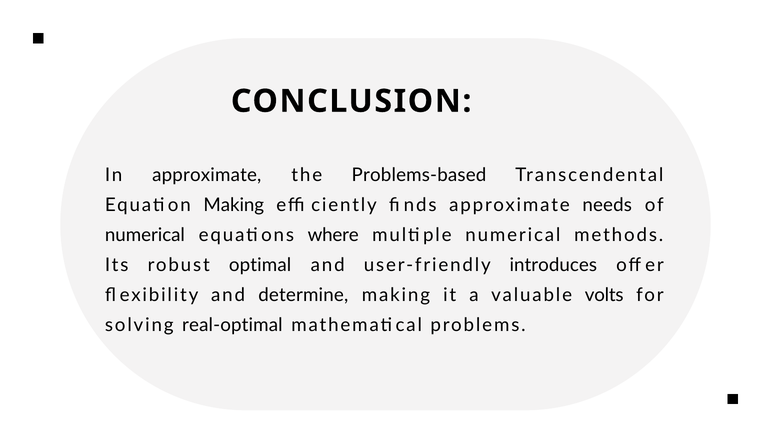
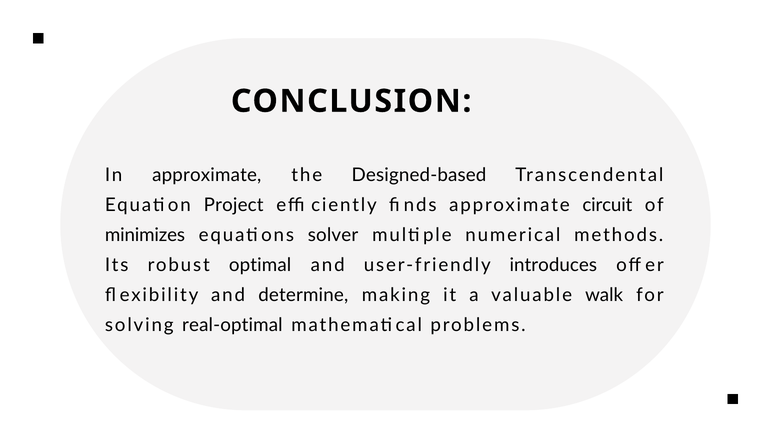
Problems-based: Problems-based -> Designed-based (419, 175)
Equation Making: Making -> Project (234, 205)
needs: needs -> circuit (607, 205)
numerical: numerical -> minimizes (145, 235)
where: where -> solver (333, 235)
volts: volts -> walk (604, 295)
